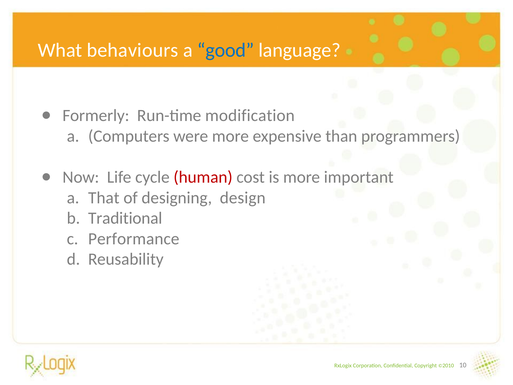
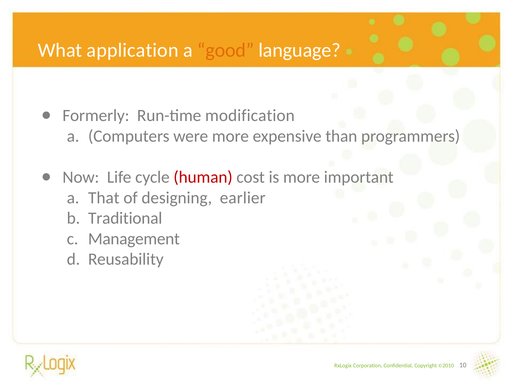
behaviours: behaviours -> application (133, 50)
good colour: blue -> orange (226, 50)
design: design -> earlier (243, 198)
Performance: Performance -> Management (134, 239)
